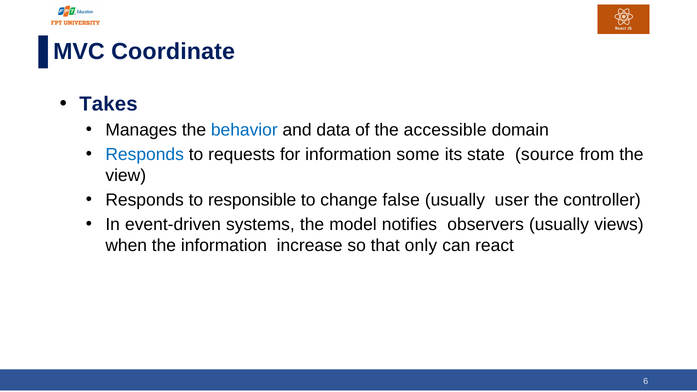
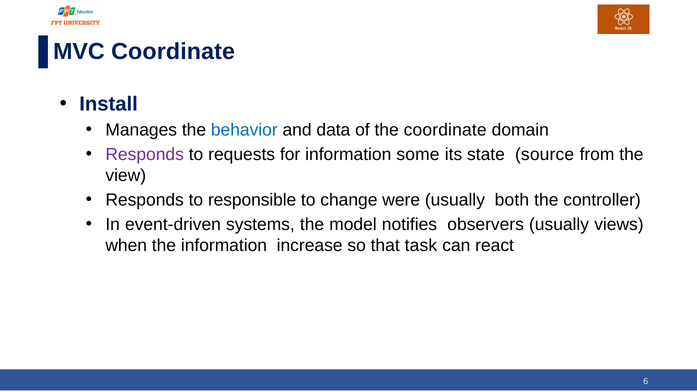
Takes: Takes -> Install (109, 104)
the accessible: accessible -> coordinate (445, 130)
Responds colour: blue -> purple (145, 155)
false: false -> were (401, 200)
user: user -> both (512, 200)
only: only -> task (421, 246)
